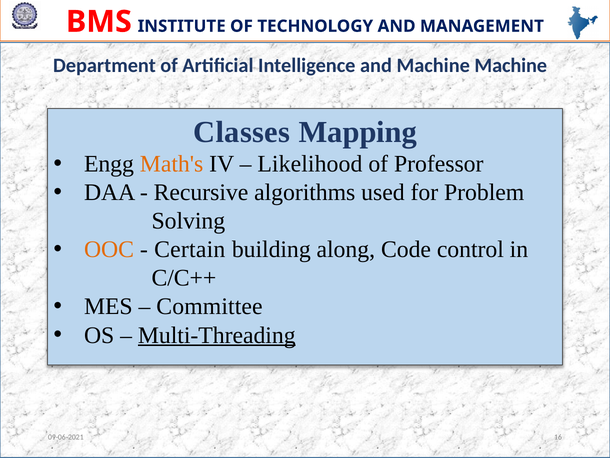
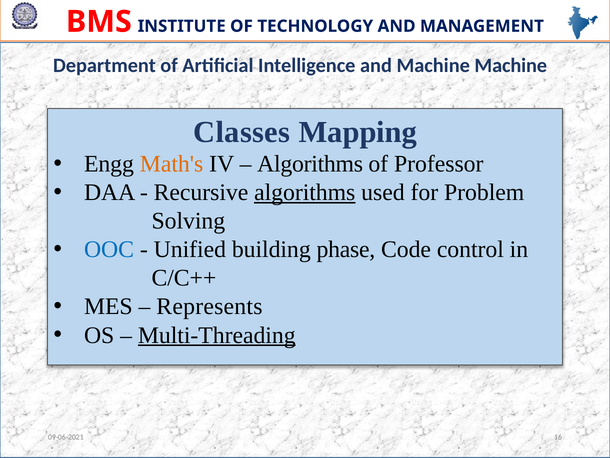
Likelihood: Likelihood -> Algorithms (310, 164)
algorithms underline: none -> present (305, 192)
OOC colour: orange -> blue (109, 249)
Certain: Certain -> Unified (190, 249)
along: along -> phase (346, 249)
Committee: Committee -> Represents (209, 306)
